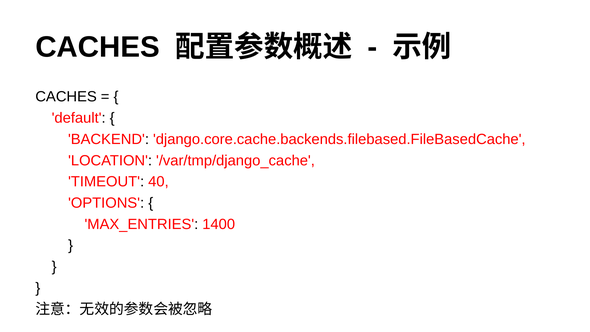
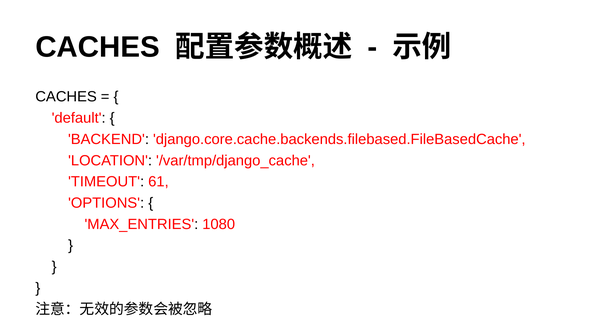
40: 40 -> 61 (158, 182)
1400: 1400 -> 1080 (219, 224)
